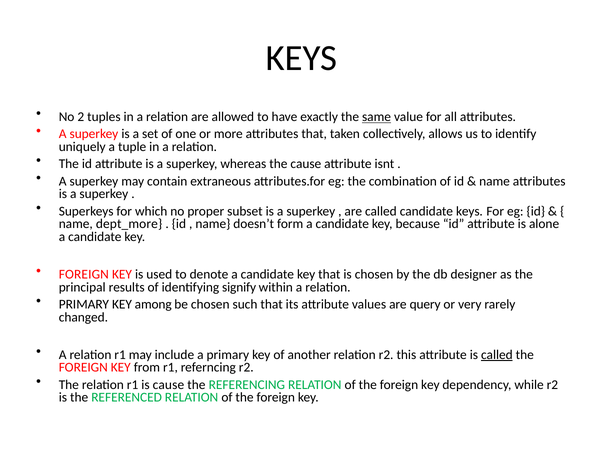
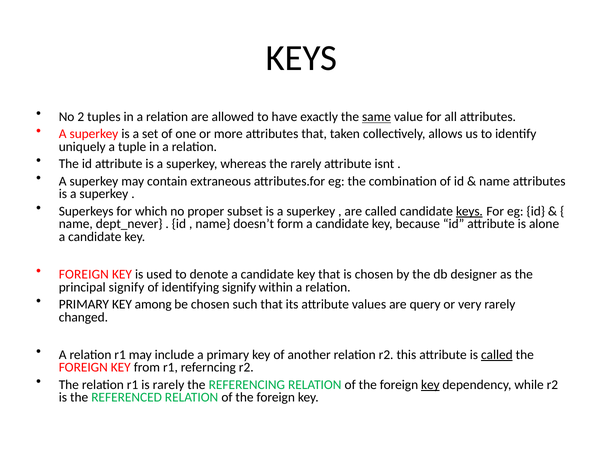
the cause: cause -> rarely (306, 164)
keys underline: none -> present (469, 211)
dept_more: dept_more -> dept_never (129, 224)
principal results: results -> signify (127, 287)
is cause: cause -> rarely (168, 385)
key underline: none -> present (430, 385)
